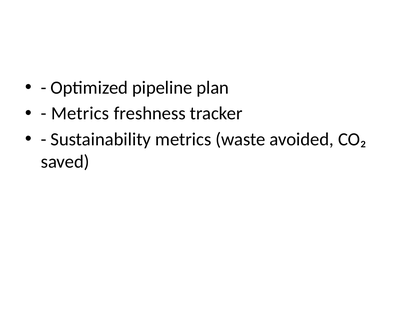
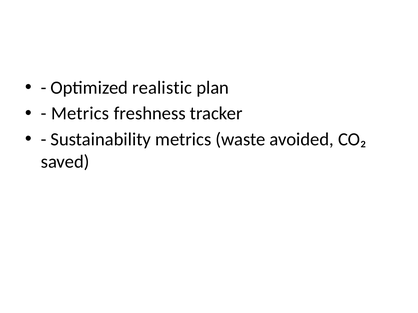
pipeline: pipeline -> realistic (162, 88)
